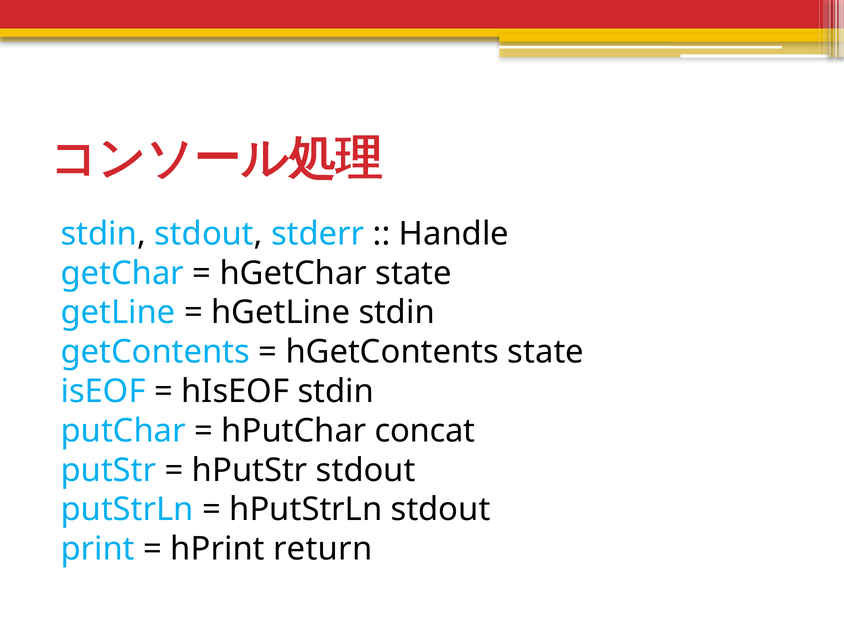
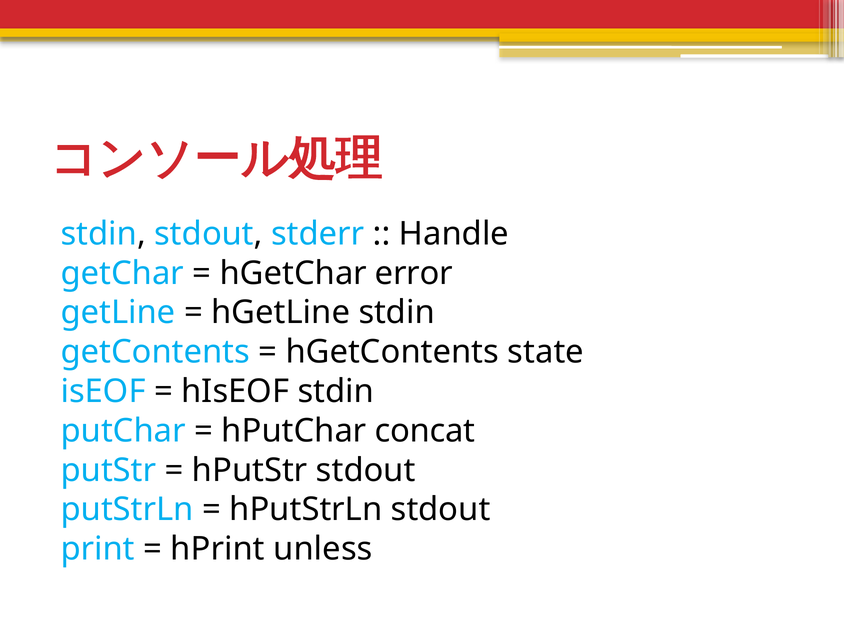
hGetChar state: state -> error (414, 273)
return: return -> unless (323, 549)
